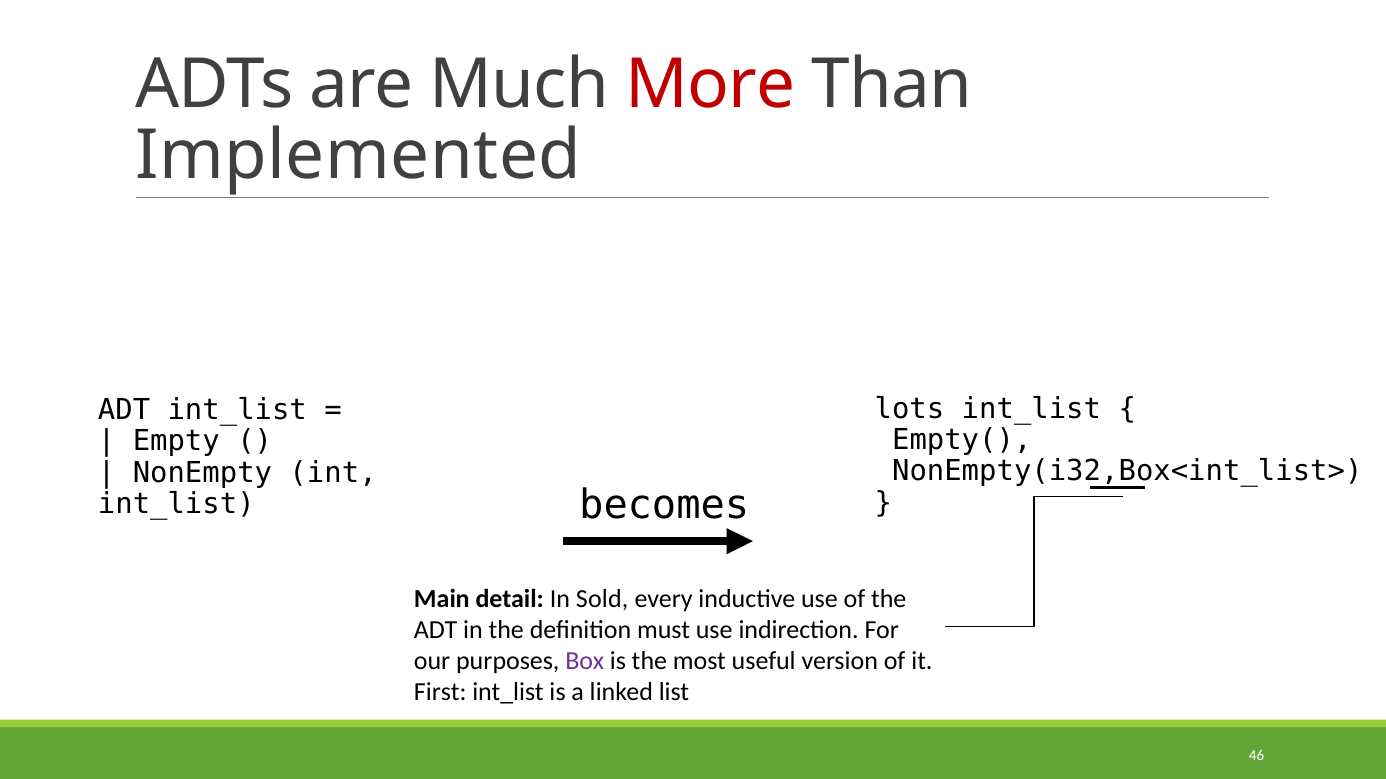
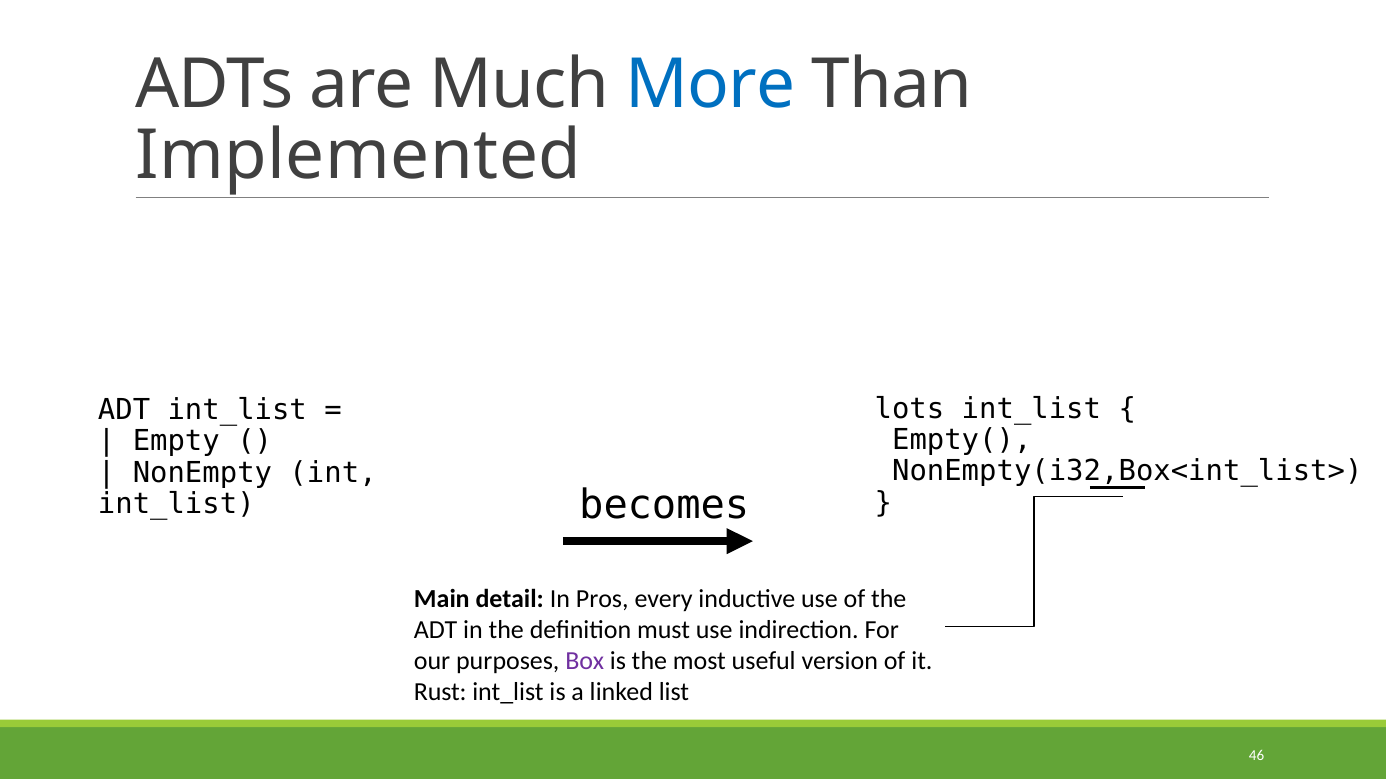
More colour: red -> blue (711, 85)
Sold: Sold -> Pros (602, 599)
First: First -> Rust (440, 693)
